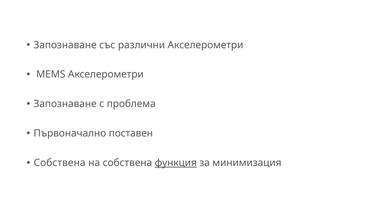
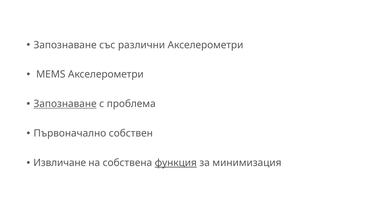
Запознаване underline: none -> present (65, 104)
поставен: поставен -> собствен (131, 133)
Собствена: Собствена -> Извличане (60, 163)
